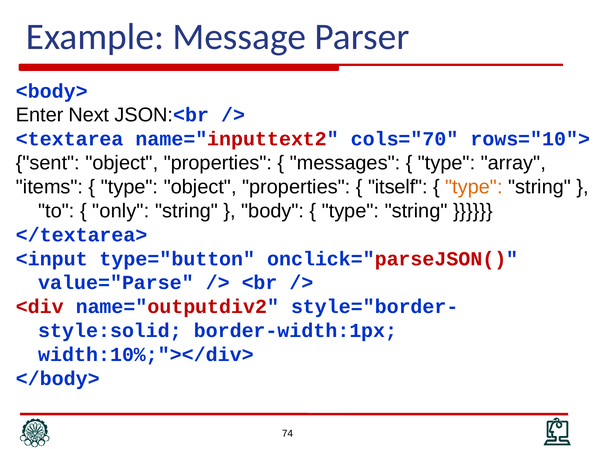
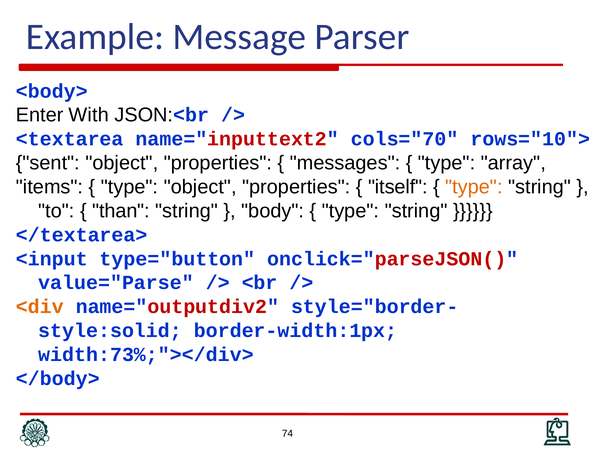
Next: Next -> With (89, 115)
only: only -> than (121, 211)
<div colour: red -> orange (40, 306)
width:10%;"></div>: width:10%;"></div> -> width:73%;"></div> (146, 354)
